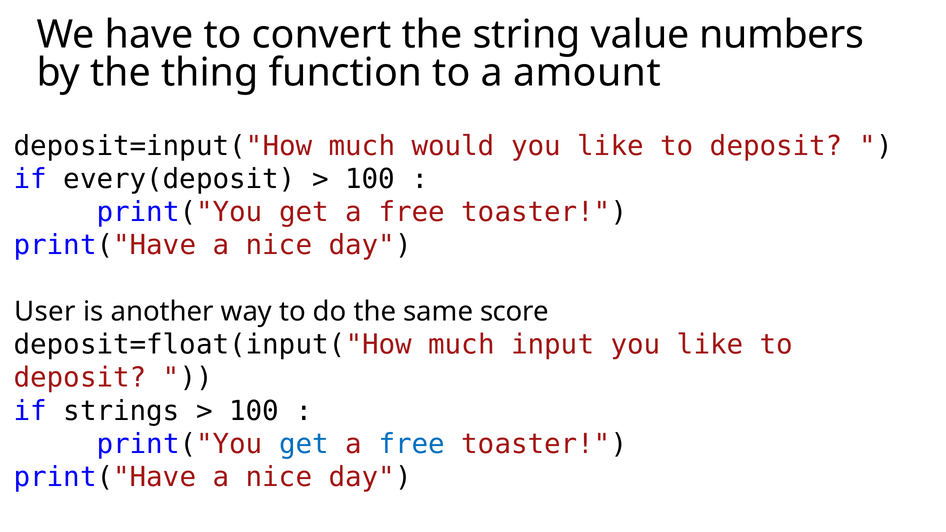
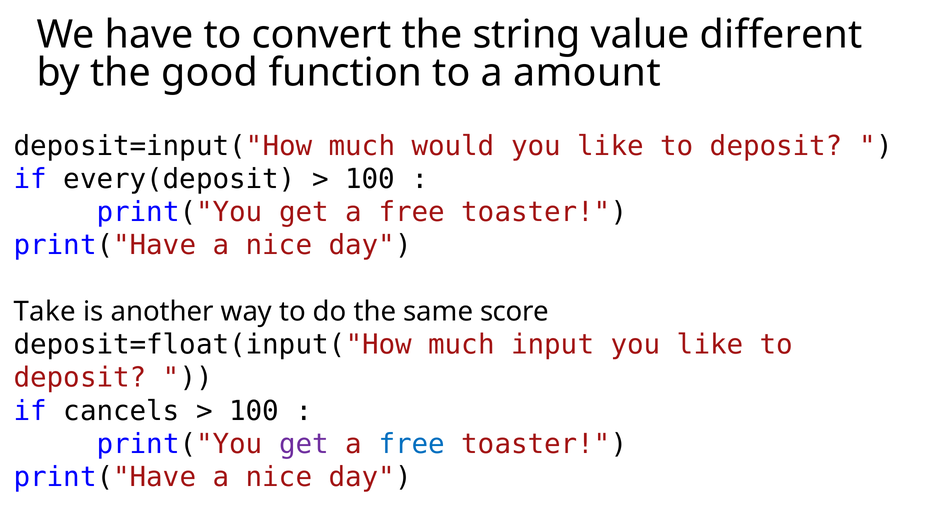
numbers: numbers -> different (781, 35)
thing: thing -> good (210, 73)
User: User -> Take (45, 312)
strings: strings -> cancels (122, 411)
get colour: blue -> purple (304, 444)
